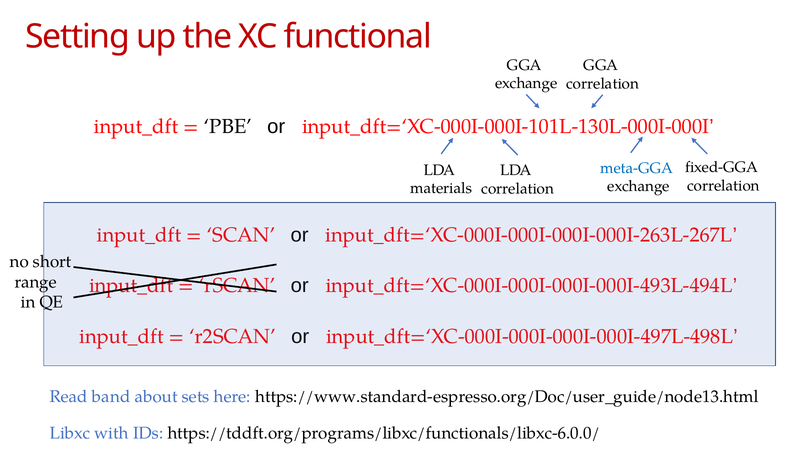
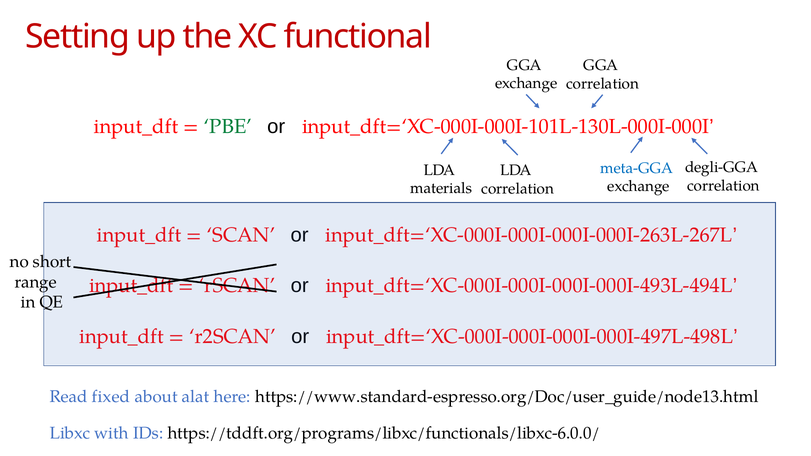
PBE colour: black -> green (228, 127)
fixed-GGA: fixed-GGA -> degli-GGA (722, 167)
band: band -> fixed (111, 397)
sets: sets -> alat (196, 397)
